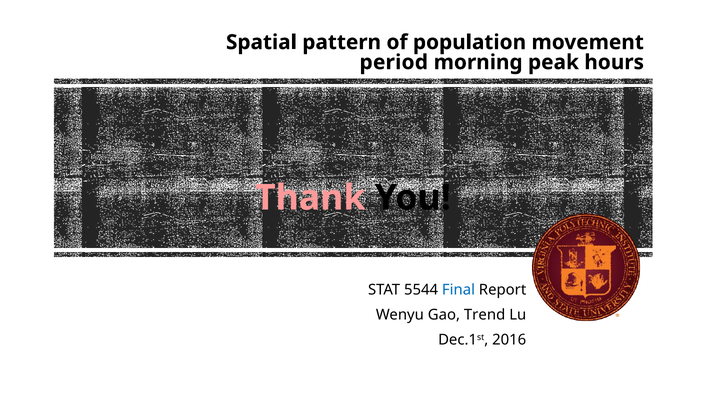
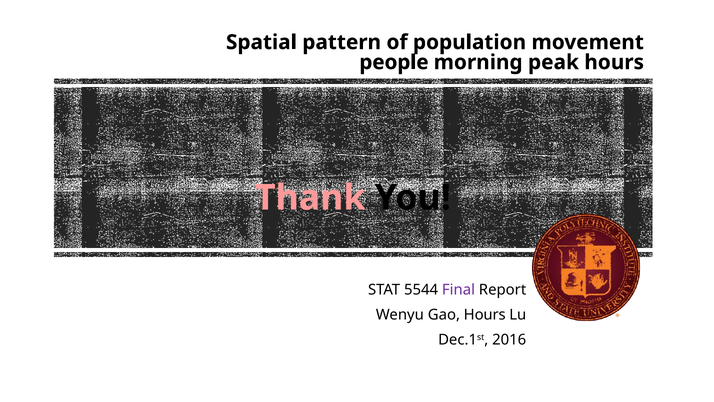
period: period -> people (394, 62)
Final colour: blue -> purple (458, 289)
Gao Trend: Trend -> Hours (485, 314)
